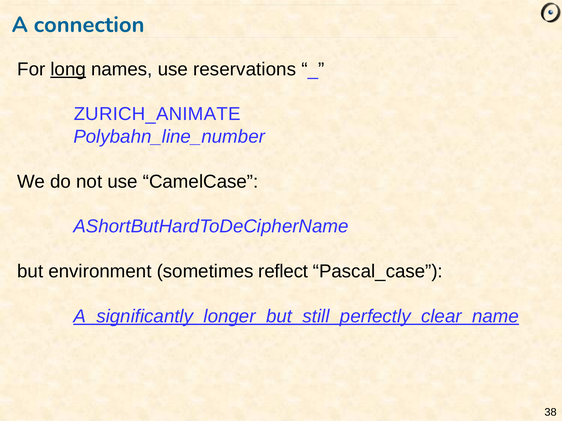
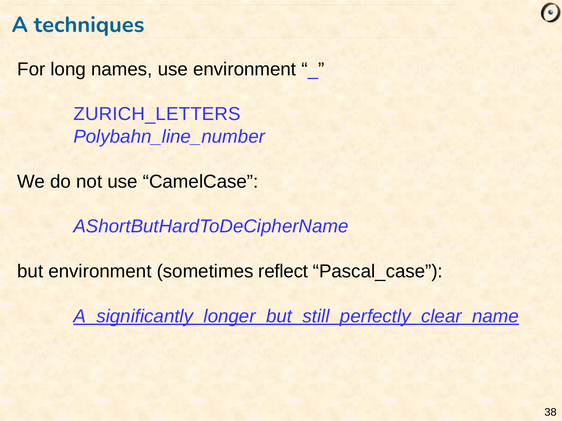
connection: connection -> techniques (89, 25)
long underline: present -> none (68, 69)
use reservations: reservations -> environment (245, 69)
ZURICH_ANIMATE: ZURICH_ANIMATE -> ZURICH_LETTERS (157, 114)
